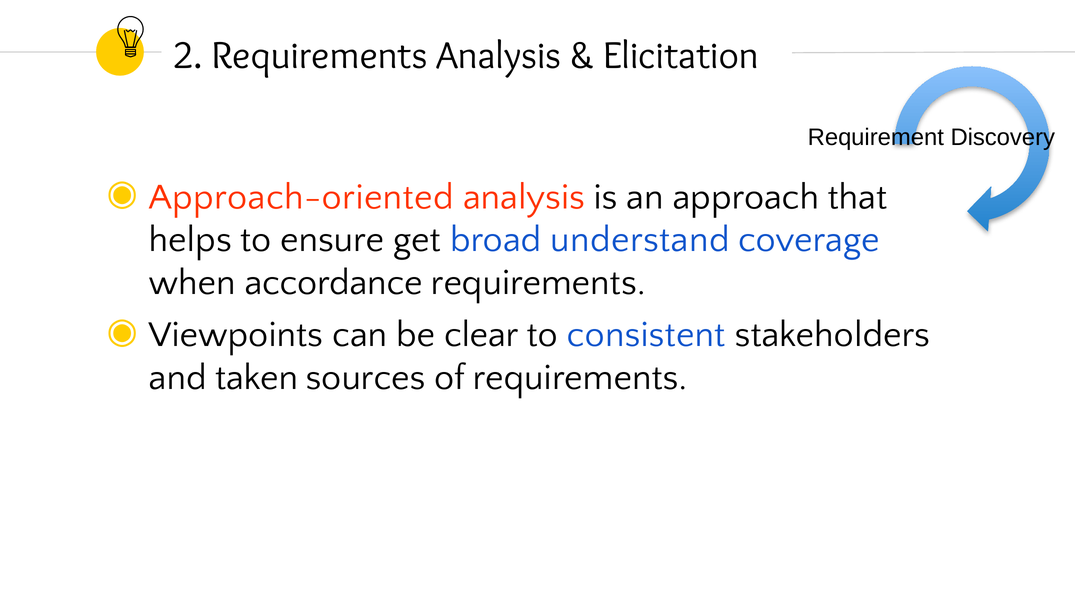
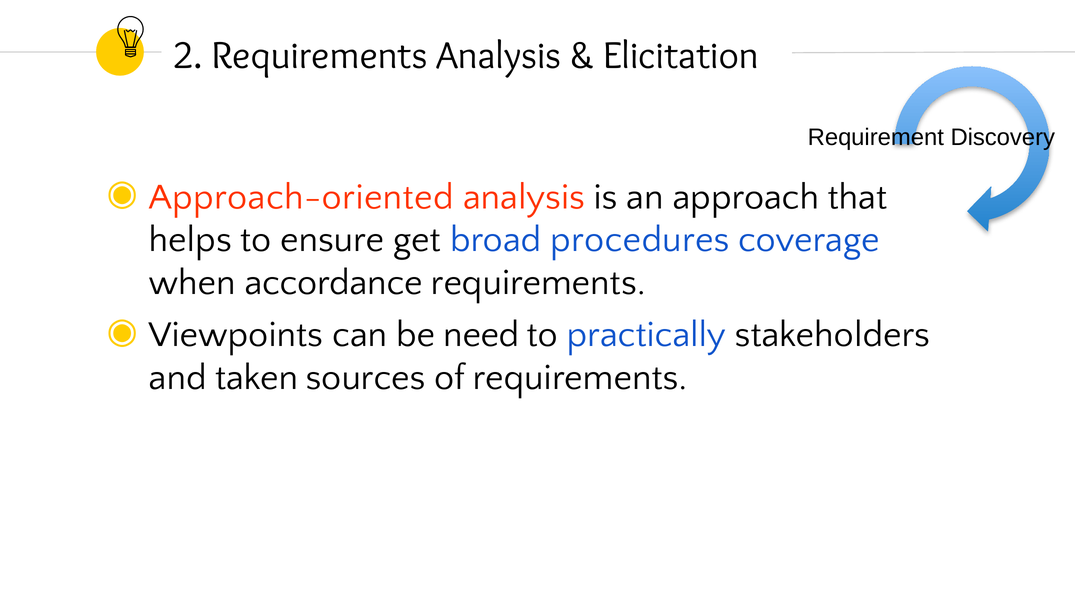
understand: understand -> procedures (640, 240)
clear: clear -> need (481, 335)
consistent: consistent -> practically (646, 335)
